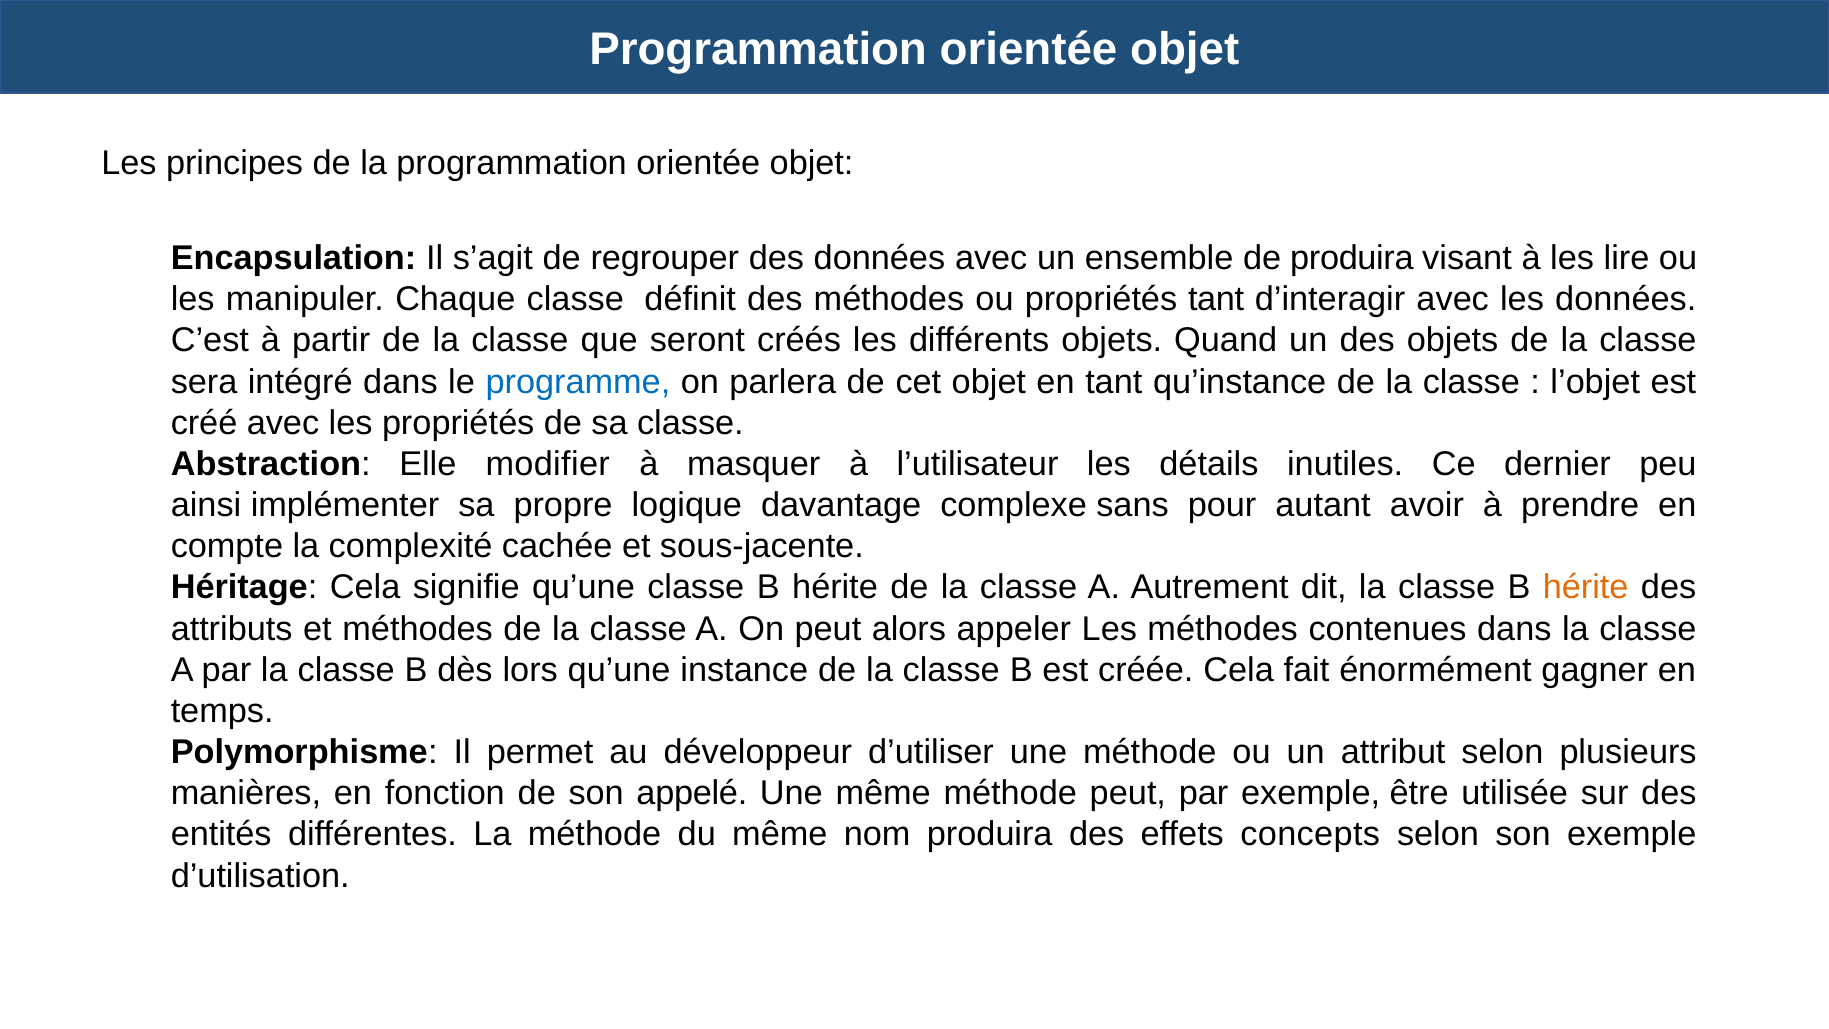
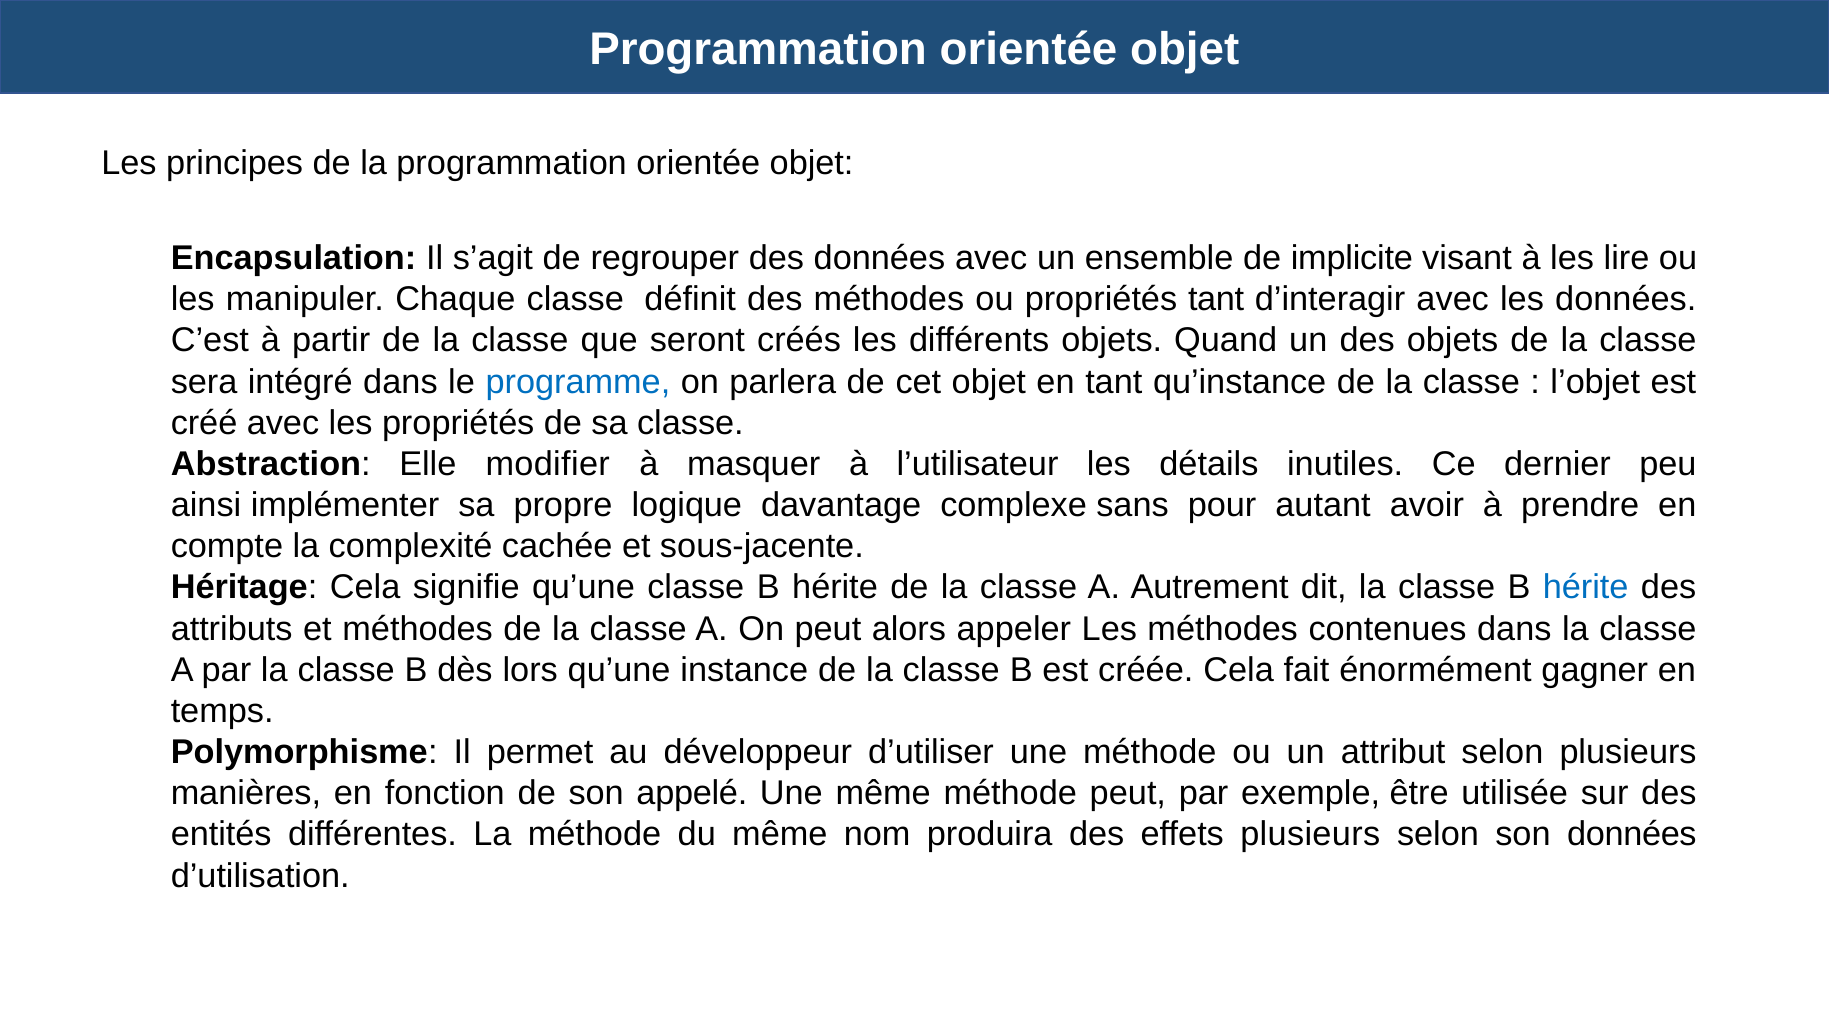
de produira: produira -> implicite (1352, 258)
hérite colour: orange -> blue (1586, 587)
effets concepts: concepts -> plusieurs (1310, 834)
son exemple: exemple -> données (1632, 834)
